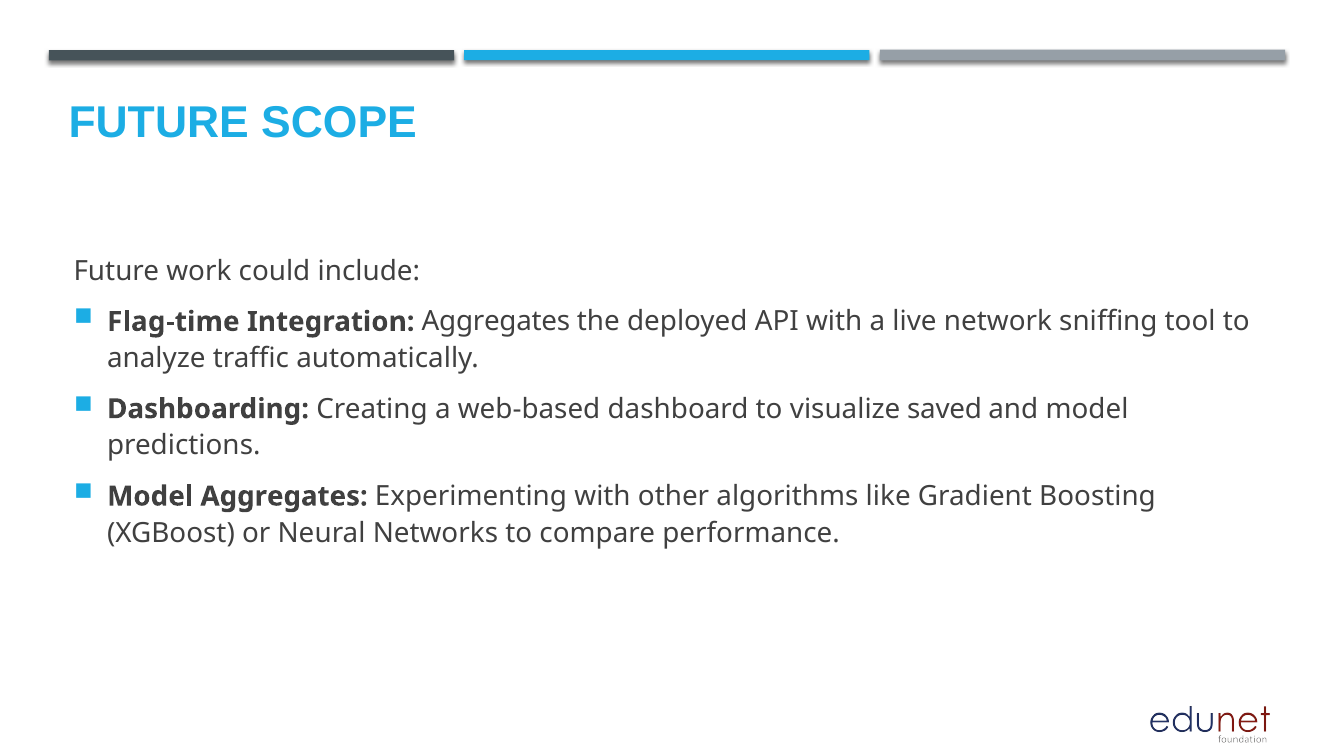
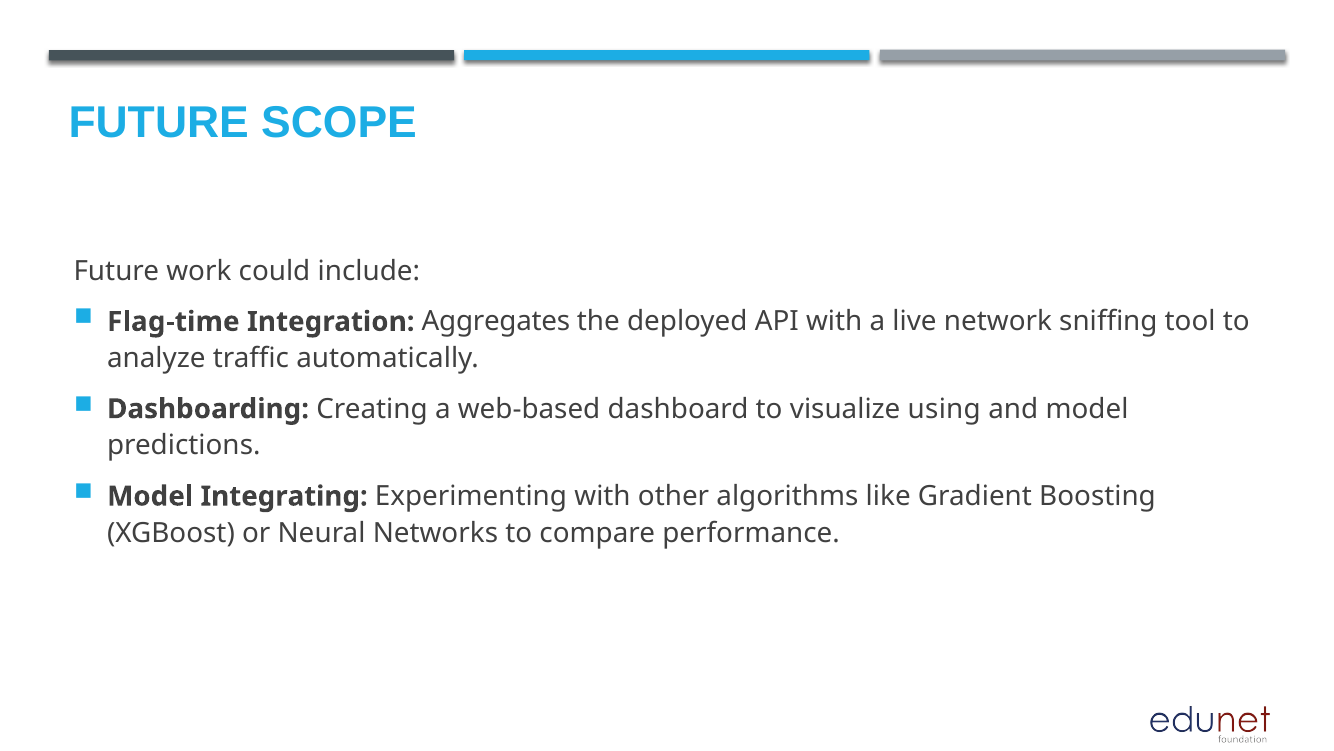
saved: saved -> using (944, 409)
Model Aggregates: Aggregates -> Integrating (284, 496)
